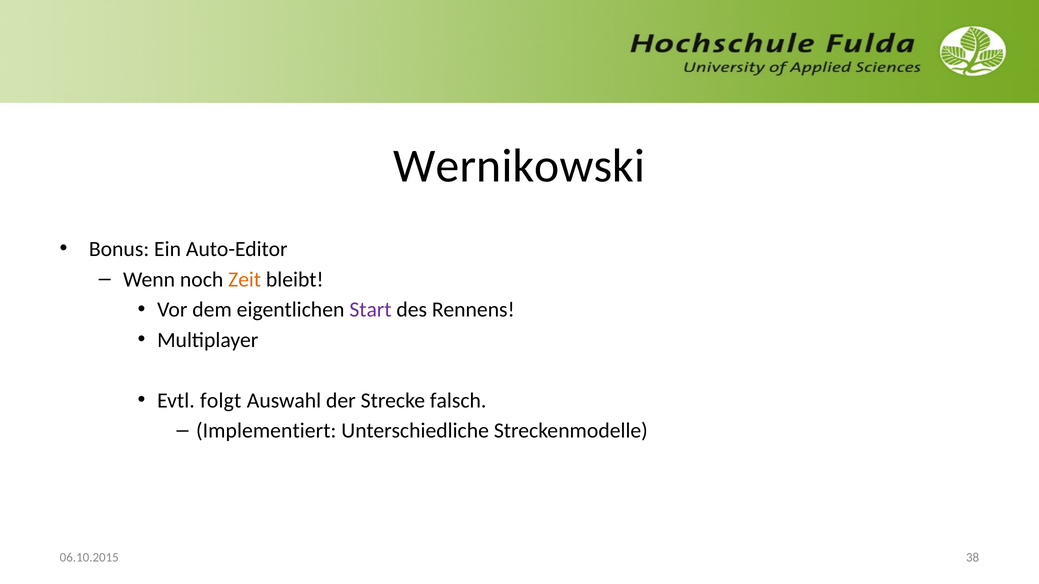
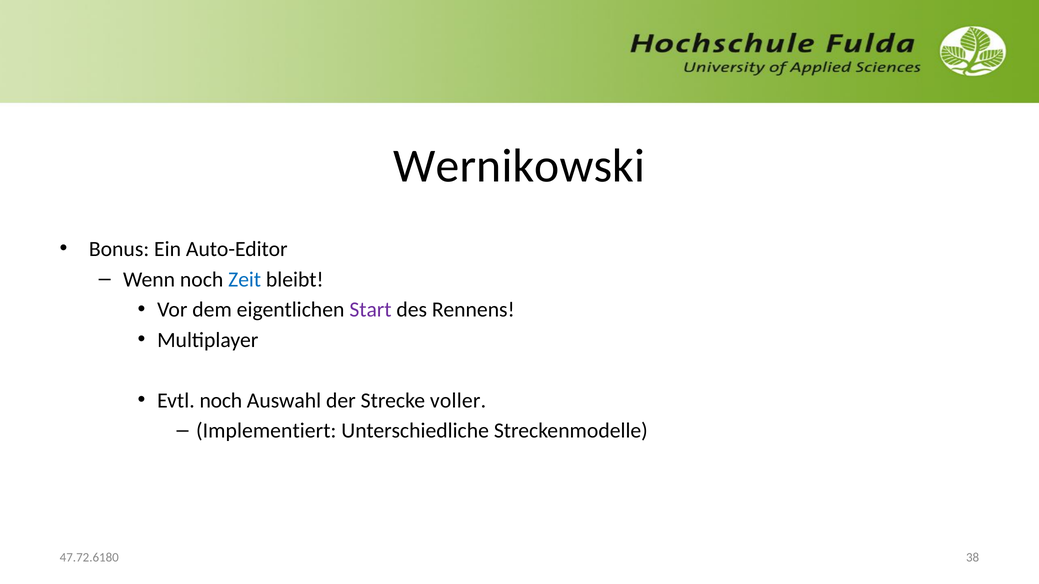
Zeit colour: orange -> blue (245, 280)
Evtl folgt: folgt -> noch (221, 401)
falsch: falsch -> voller (458, 401)
06.10.2015: 06.10.2015 -> 47.72.6180 (89, 558)
